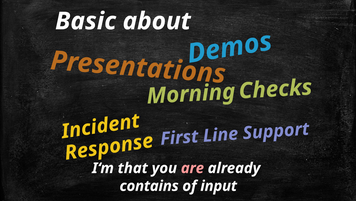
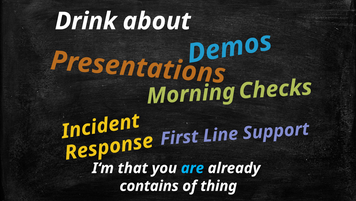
Basic: Basic -> Drink (86, 21)
are colour: pink -> light blue (192, 168)
input: input -> thing (219, 185)
